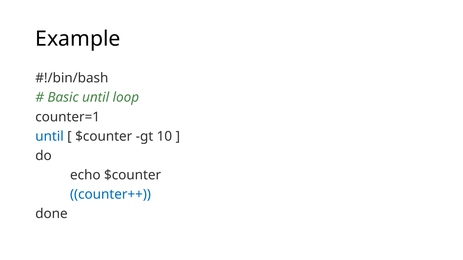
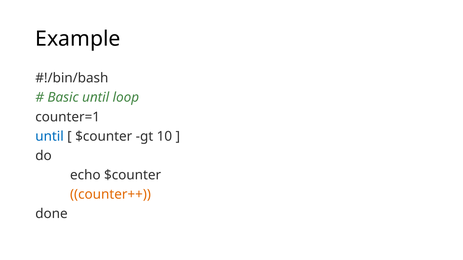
counter++ colour: blue -> orange (110, 195)
